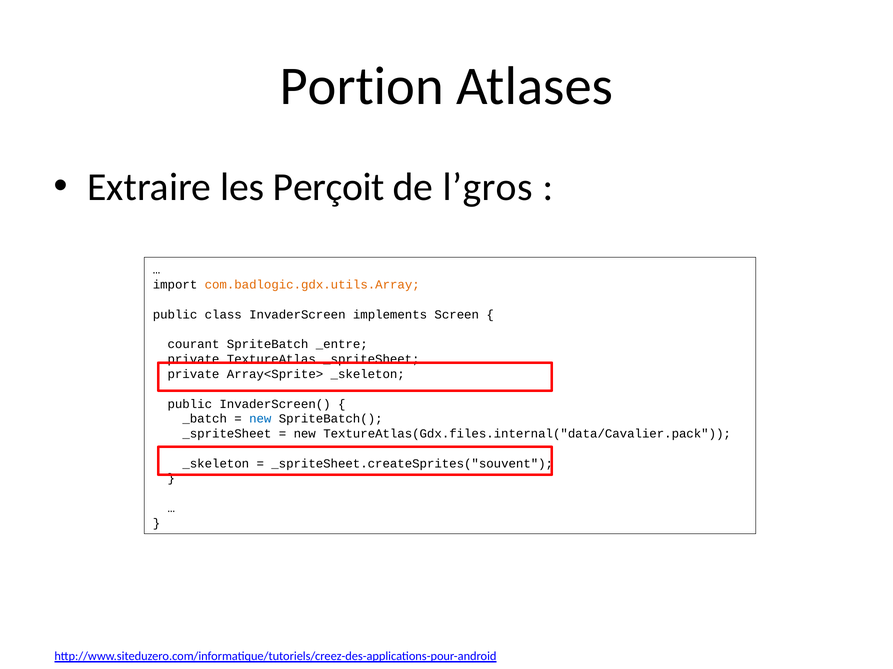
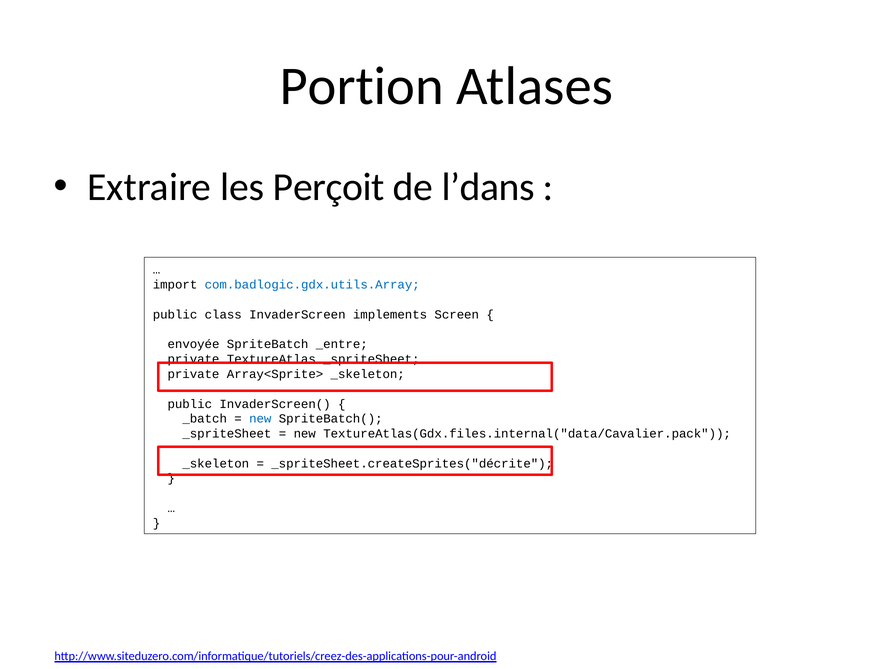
l’gros: l’gros -> l’dans (488, 187)
com.badlogic.gdx.utils.Array colour: orange -> blue (312, 285)
courant: courant -> envoyée (194, 345)
_spriteSheet.createSprites("souvent: _spriteSheet.createSprites("souvent -> _spriteSheet.createSprites("décrite (412, 464)
